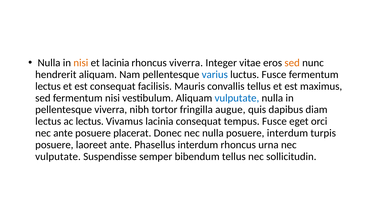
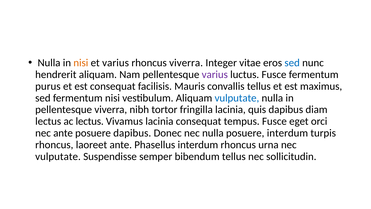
et lacinia: lacinia -> varius (116, 63)
sed colour: orange -> blue (292, 63)
varius colour: blue -> purple (215, 74)
lectus: lectus -> purus (48, 86)
fringilla augue: augue -> lacinia (230, 109)
posuere placerat: placerat -> dapibus (132, 133)
posuere: posuere -> rhoncus (54, 145)
